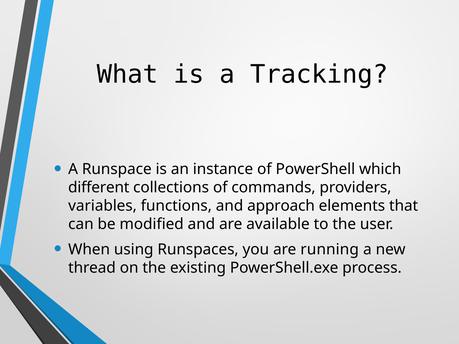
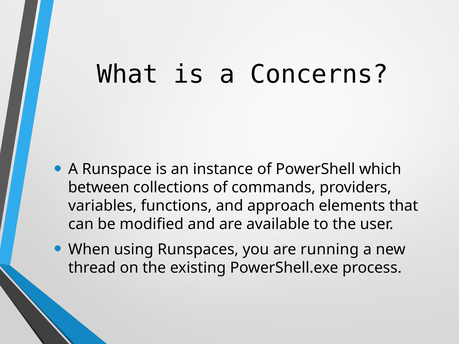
Tracking: Tracking -> Concerns (319, 74)
different: different -> between (99, 188)
